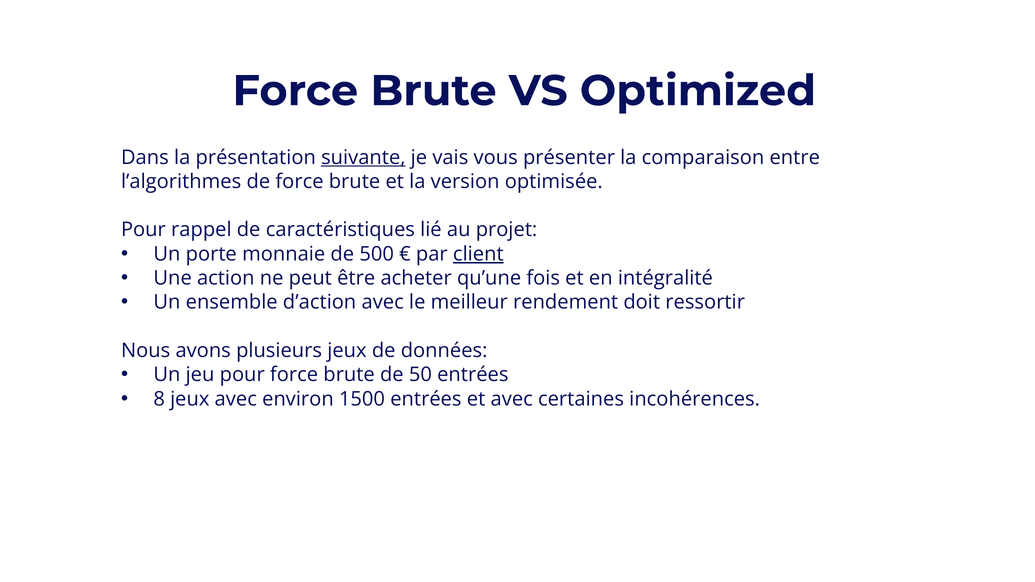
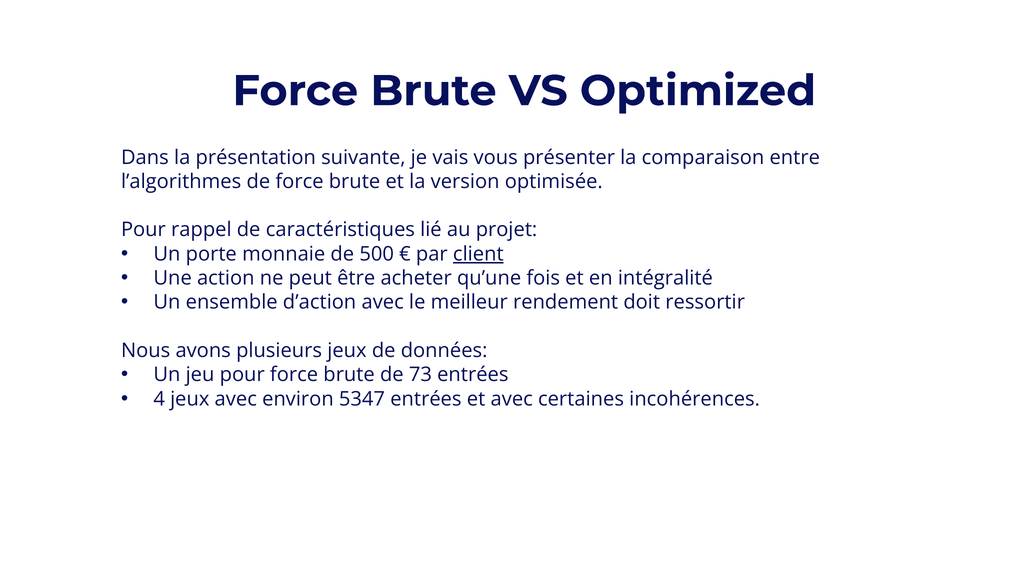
suivante underline: present -> none (363, 157)
50: 50 -> 73 (420, 375)
8: 8 -> 4 (159, 399)
1500: 1500 -> 5347 (362, 399)
